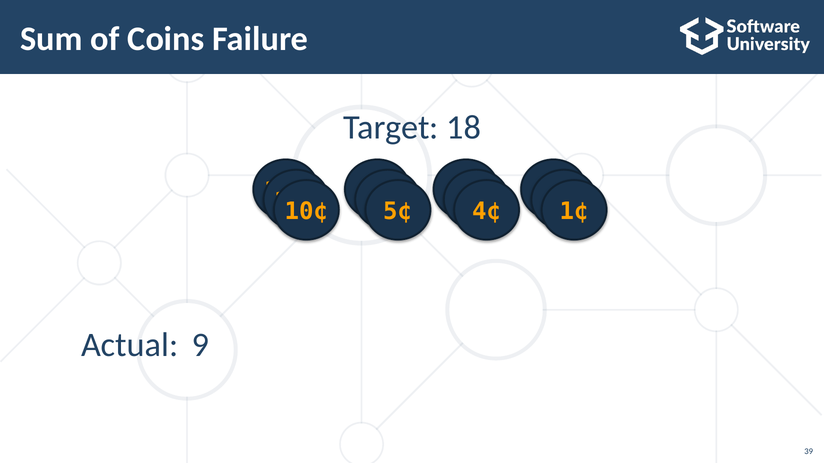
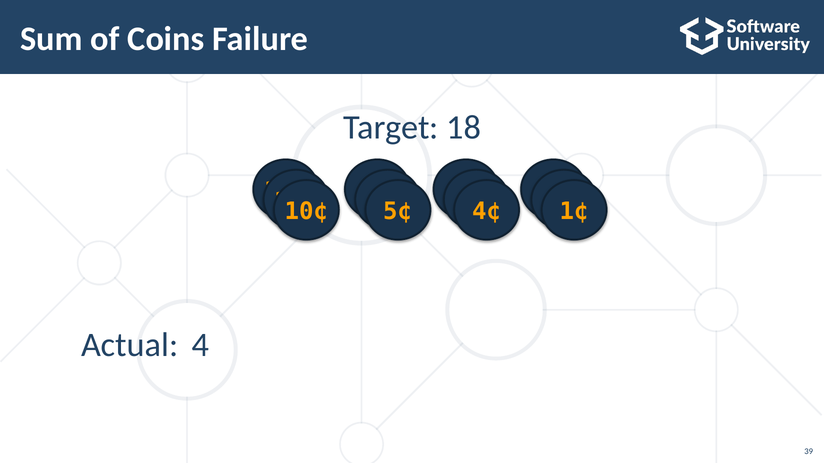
9: 9 -> 4 (200, 345)
